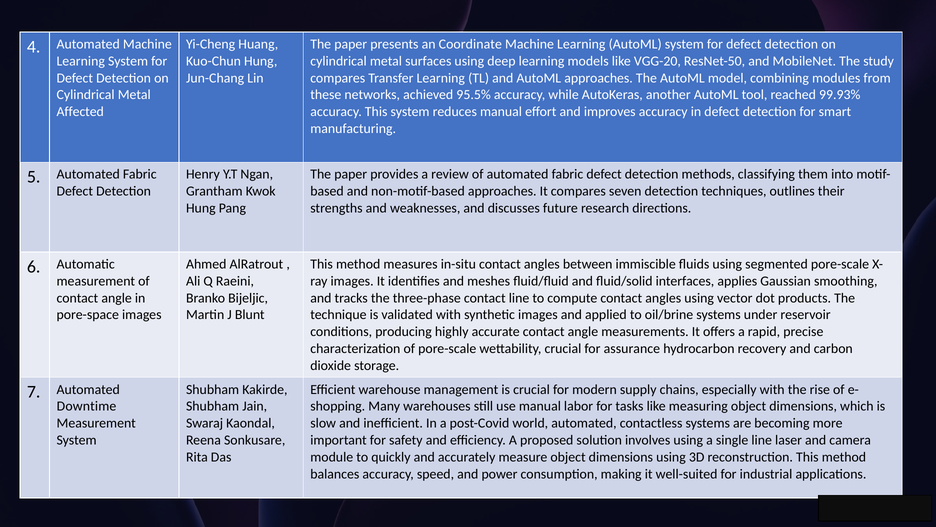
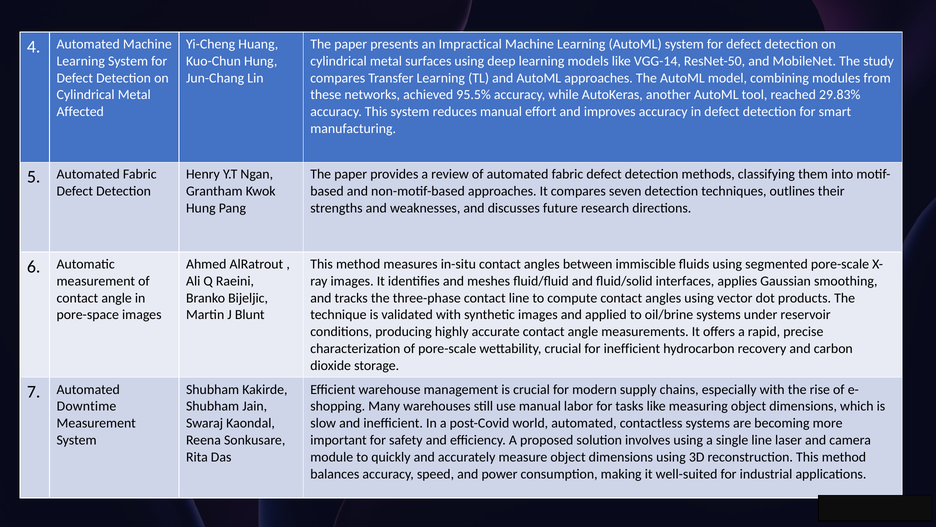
Coordinate: Coordinate -> Impractical (470, 44)
VGG-20: VGG-20 -> VGG-14 (657, 61)
99.93%: 99.93% -> 29.83% (840, 95)
for assurance: assurance -> inefficient (632, 348)
